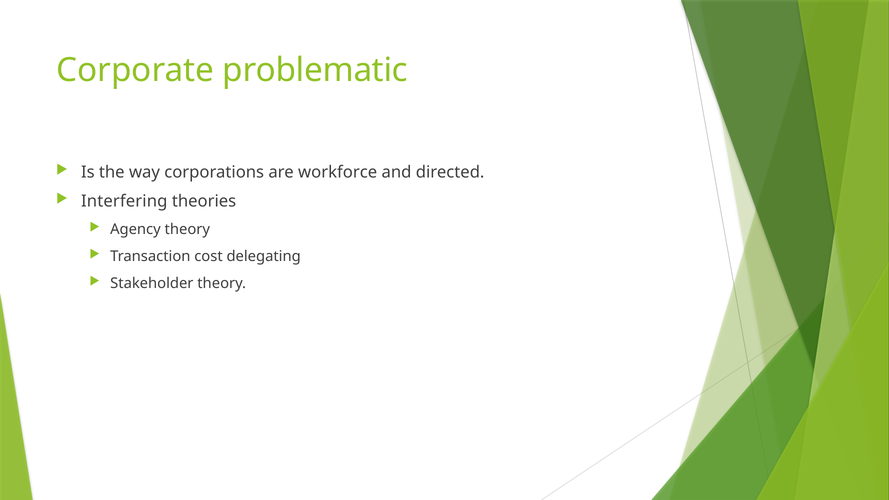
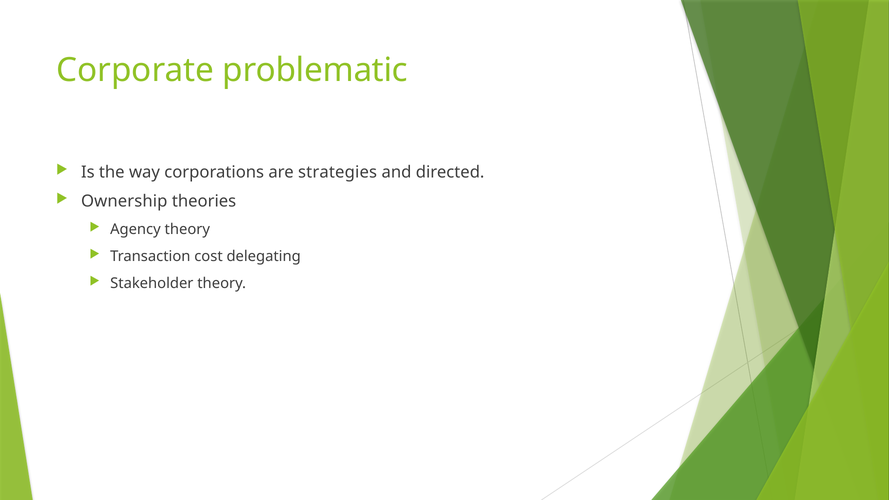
workforce: workforce -> strategies (338, 172)
Interfering: Interfering -> Ownership (124, 201)
